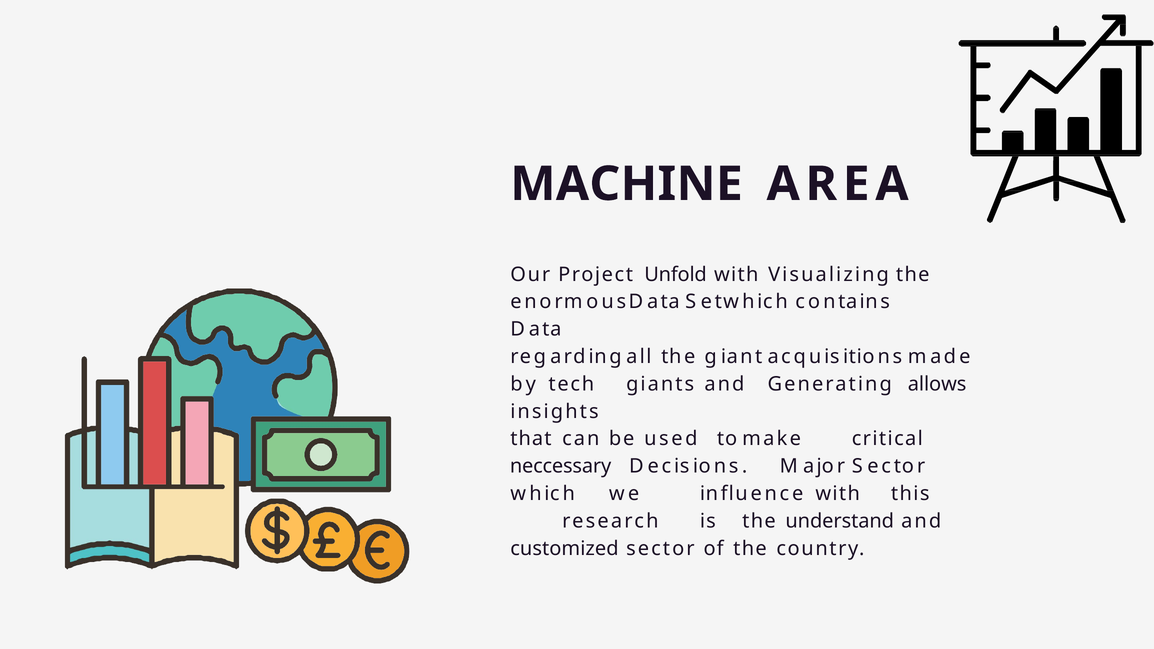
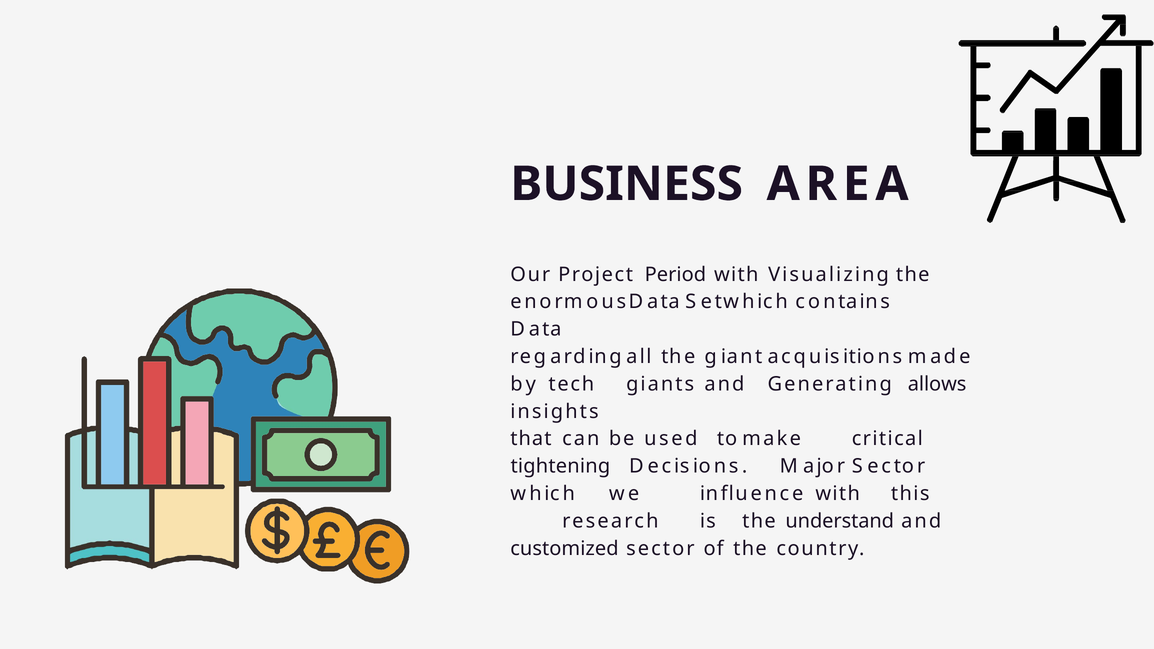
MACHINE: MACHINE -> BUSINESS (627, 184)
Unfold: Unfold -> Period (675, 275)
neccessary: neccessary -> tightening (560, 466)
